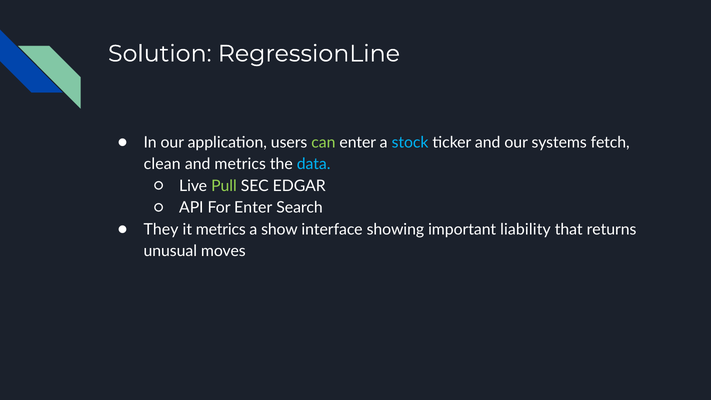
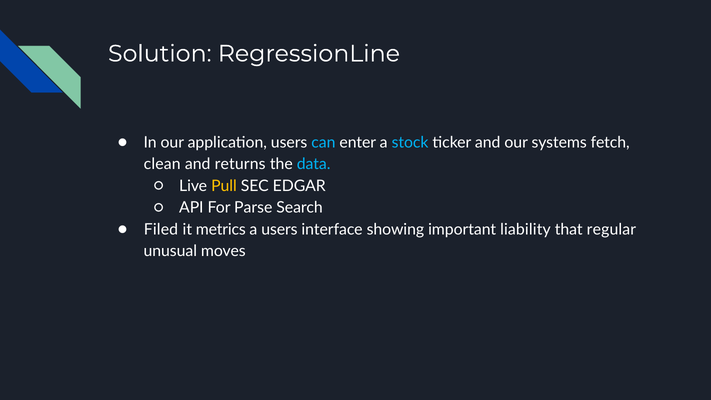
can colour: light green -> light blue (323, 142)
and metrics: metrics -> returns (240, 164)
Pull colour: light green -> yellow (224, 186)
For Enter: Enter -> Parse (253, 208)
They: They -> Filed (161, 229)
a show: show -> users (279, 229)
returns: returns -> regular (611, 229)
